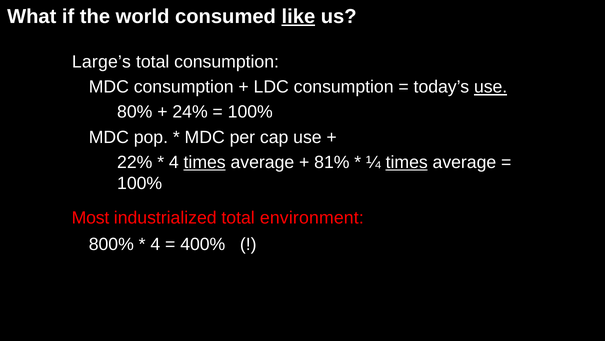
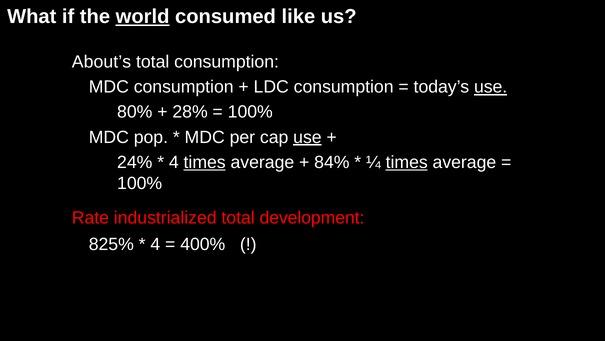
world underline: none -> present (143, 17)
like underline: present -> none (298, 17)
Large’s: Large’s -> About’s (101, 62)
24%: 24% -> 28% (190, 112)
use underline: none -> present (307, 137)
22%: 22% -> 24% (135, 162)
81%: 81% -> 84% (332, 162)
Most: Most -> Rate (90, 217)
environment: environment -> development (312, 217)
800%: 800% -> 825% (111, 244)
